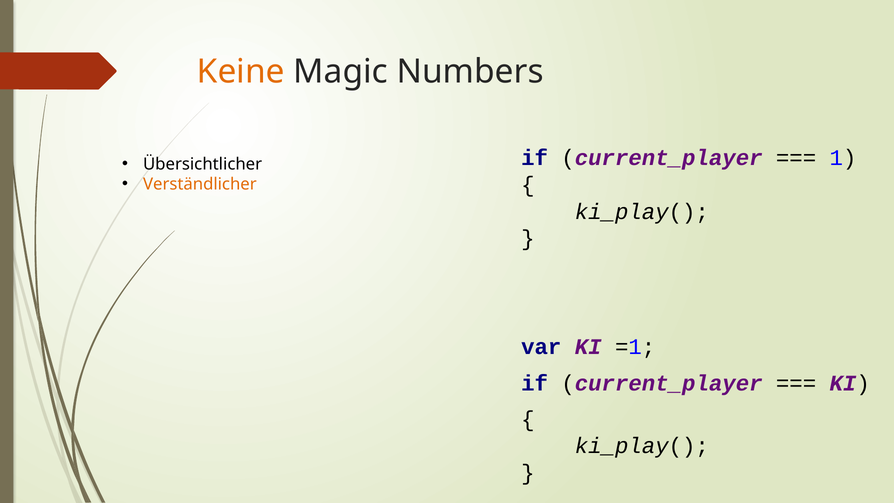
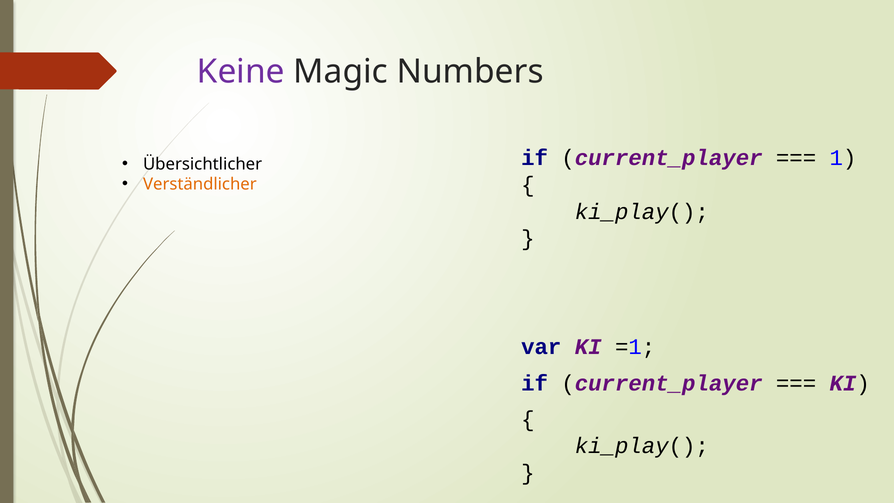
Keine colour: orange -> purple (241, 72)
